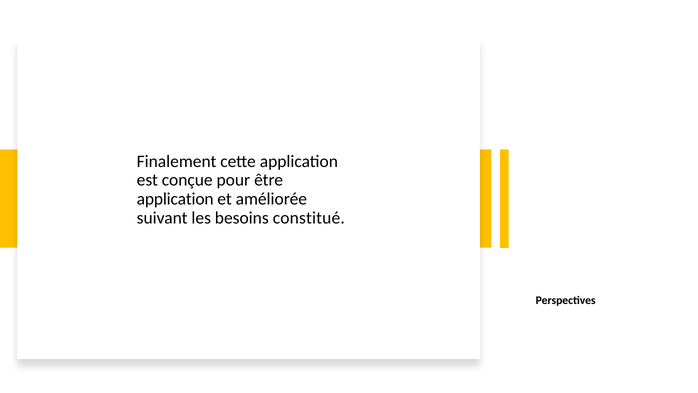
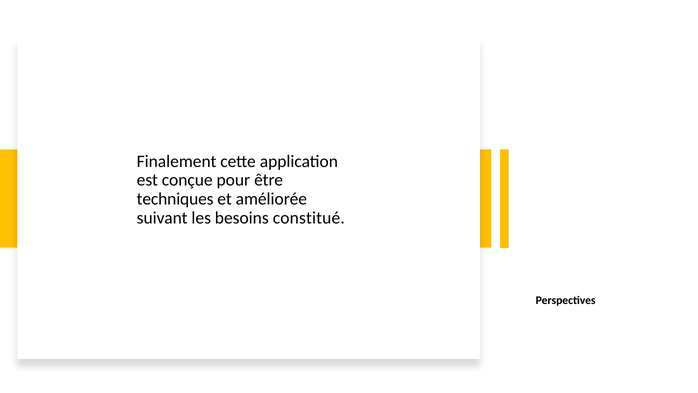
application: application -> techniques (175, 199)
